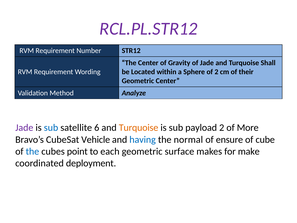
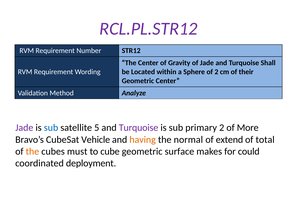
6: 6 -> 5 (97, 127)
Turquoise colour: orange -> purple (139, 127)
payload: payload -> primary (201, 127)
having colour: blue -> orange (143, 139)
ensure: ensure -> extend (229, 139)
cube: cube -> total (265, 139)
the colour: blue -> orange (32, 151)
point: point -> must (77, 151)
each: each -> cube (110, 151)
make: make -> could (249, 151)
